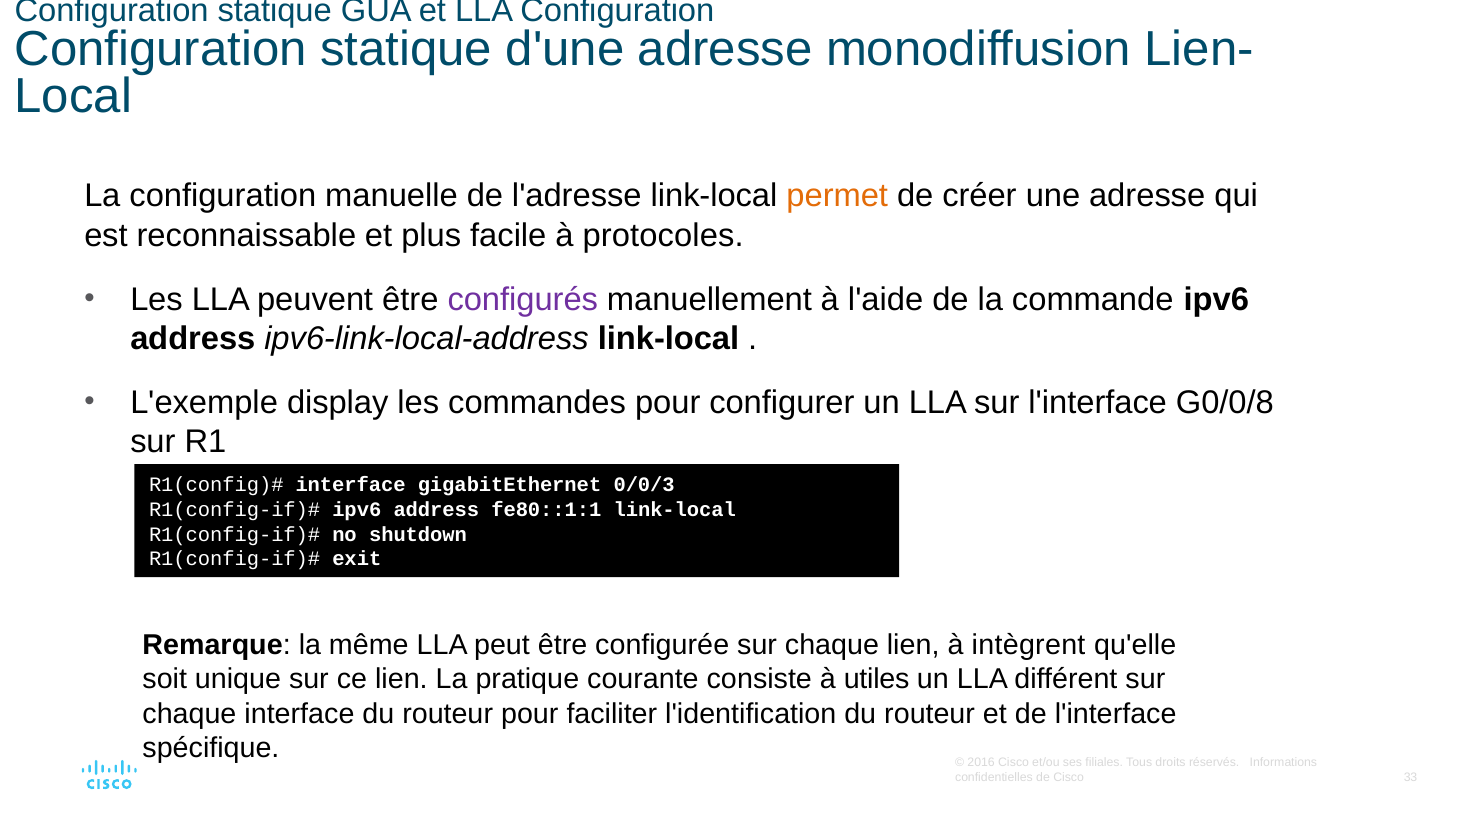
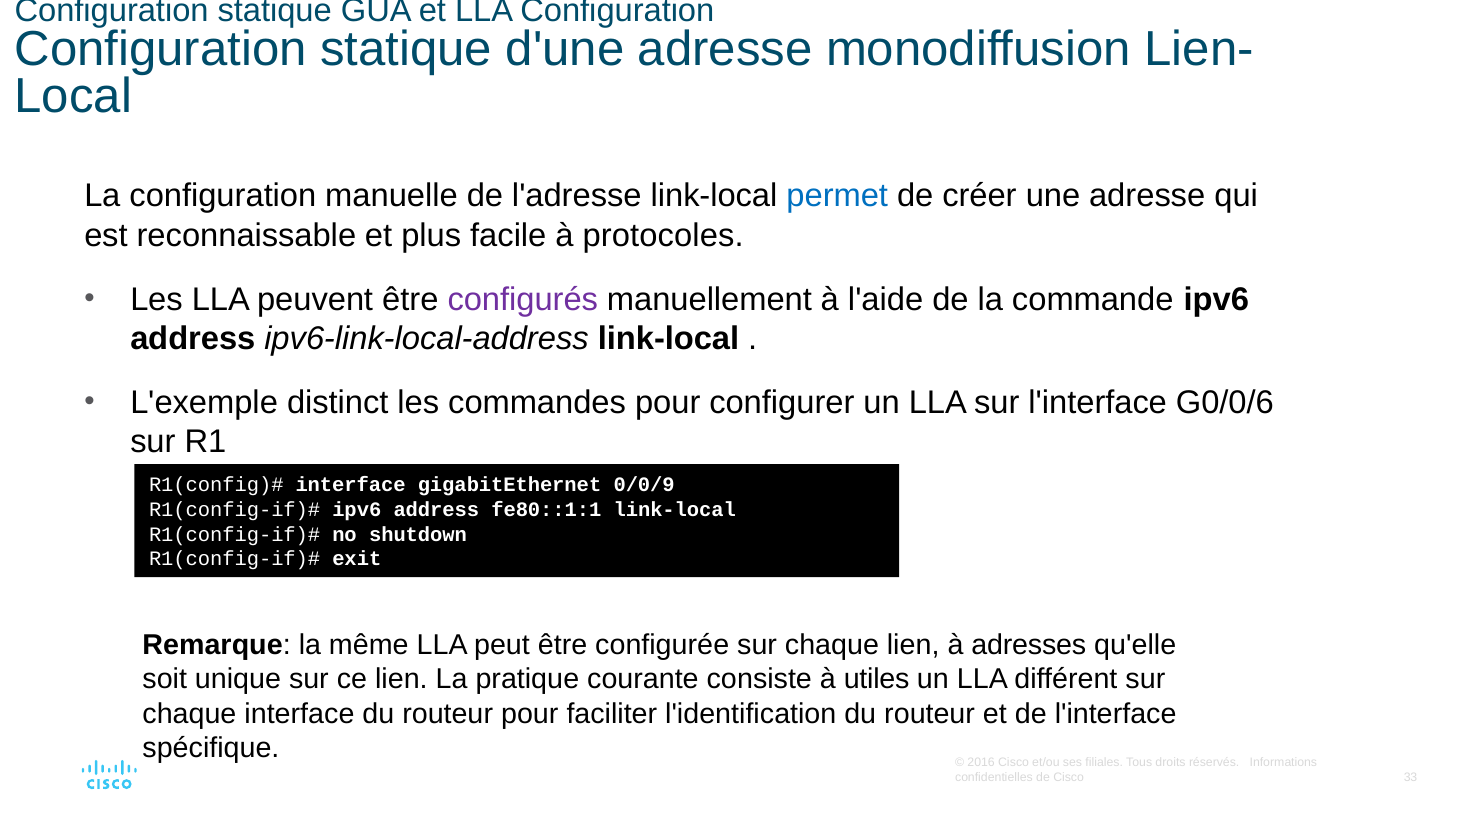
permet colour: orange -> blue (837, 196)
display: display -> distinct (338, 402)
G0/0/8: G0/0/8 -> G0/0/6 (1225, 402)
0/0/3: 0/0/3 -> 0/0/9 (644, 485)
intègrent: intègrent -> adresses (1029, 645)
